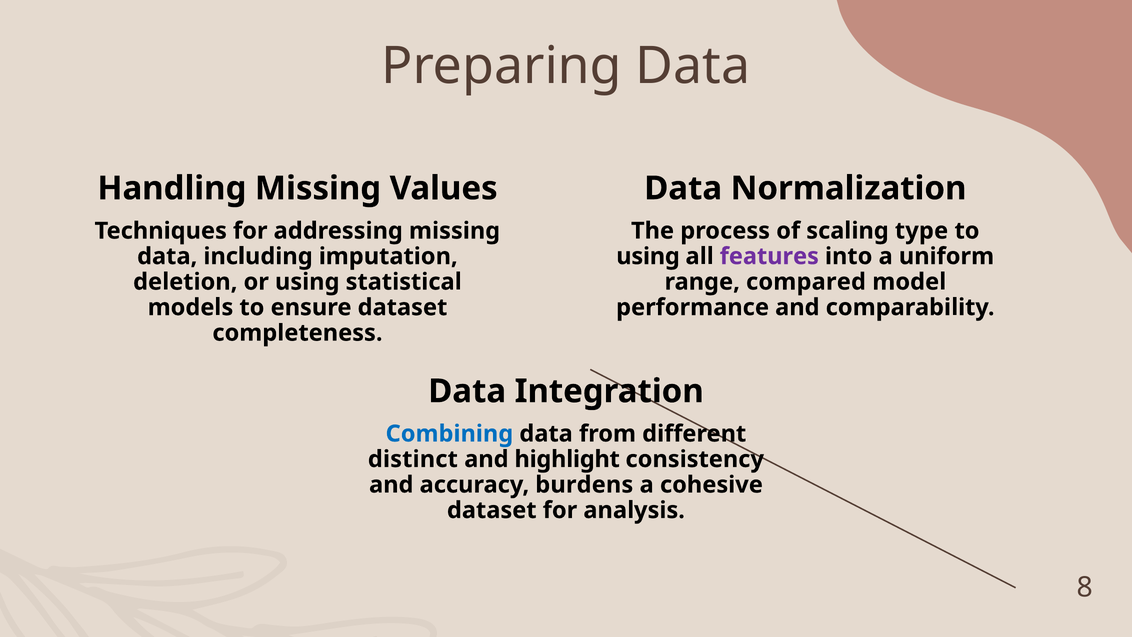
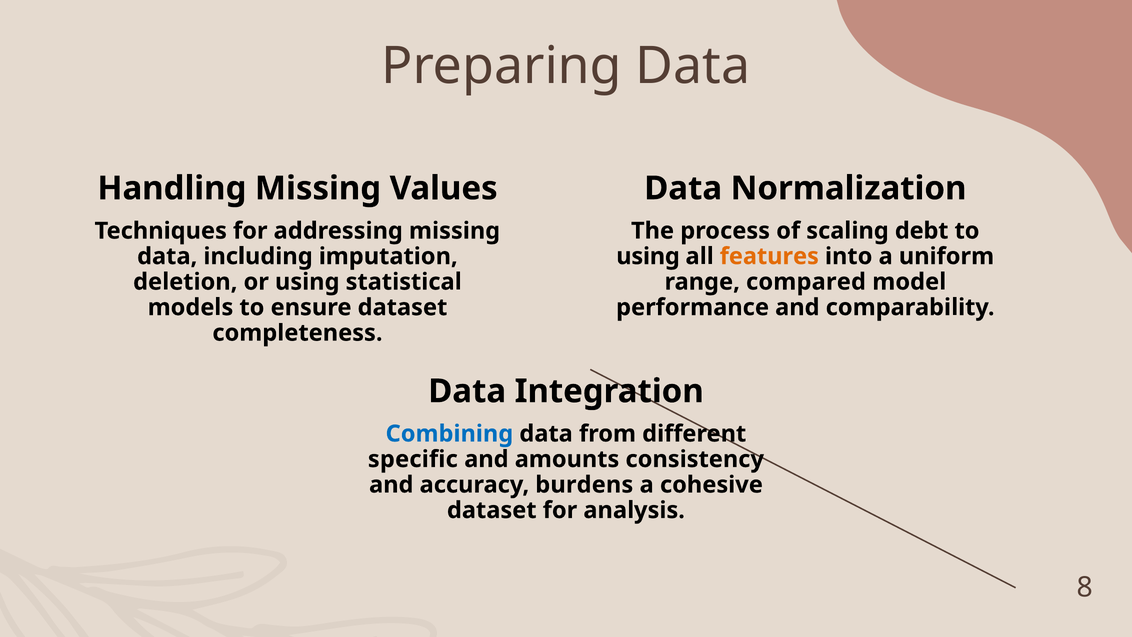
type: type -> debt (922, 231)
features colour: purple -> orange (769, 256)
distinct: distinct -> specific (413, 459)
highlight: highlight -> amounts (567, 459)
